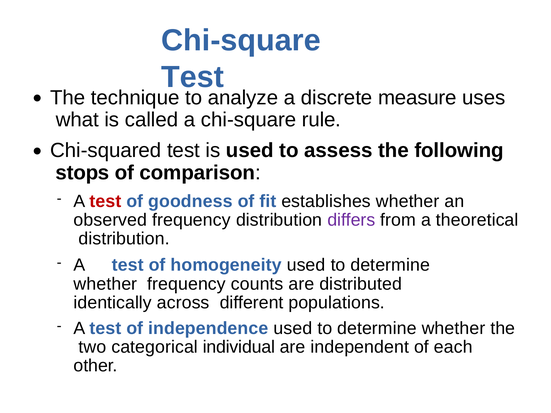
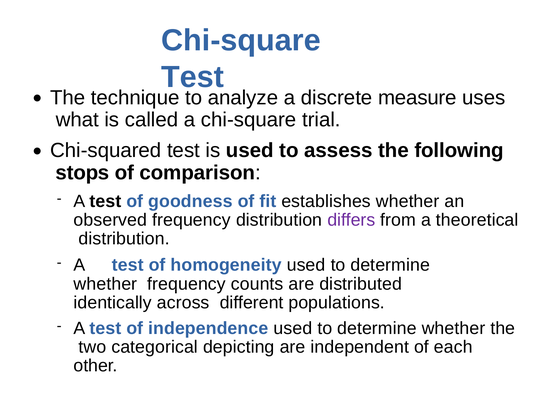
rule: rule -> trial (321, 120)
test colour: red -> black (105, 201)
individual: individual -> depicting (239, 347)
